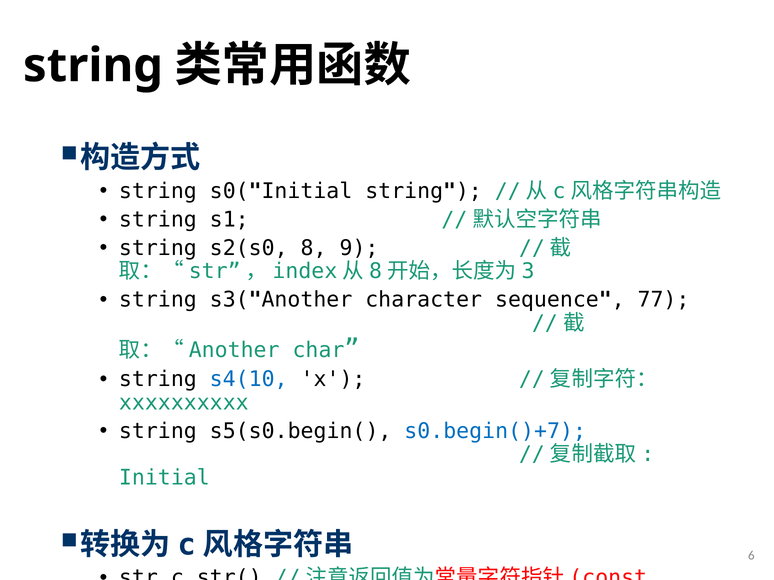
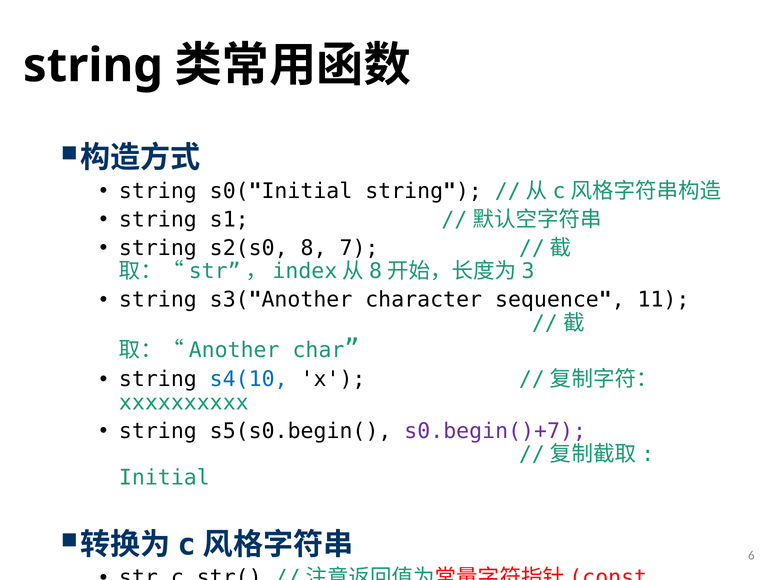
9: 9 -> 7 (359, 248)
77: 77 -> 11 (663, 300)
s0.begin()+7 colour: blue -> purple (495, 432)
